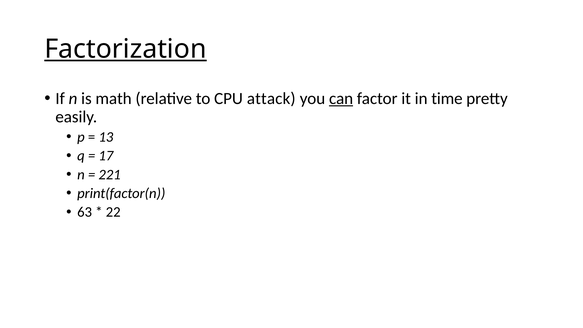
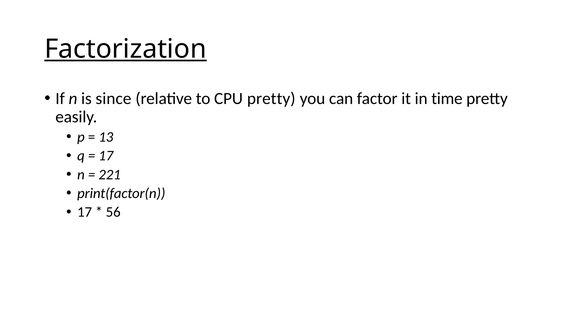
math: math -> since (113, 99)
CPU attack: attack -> pretty (271, 99)
can underline: present -> none (341, 99)
63: 63 -> 17 (85, 212)
22: 22 -> 56 (113, 212)
